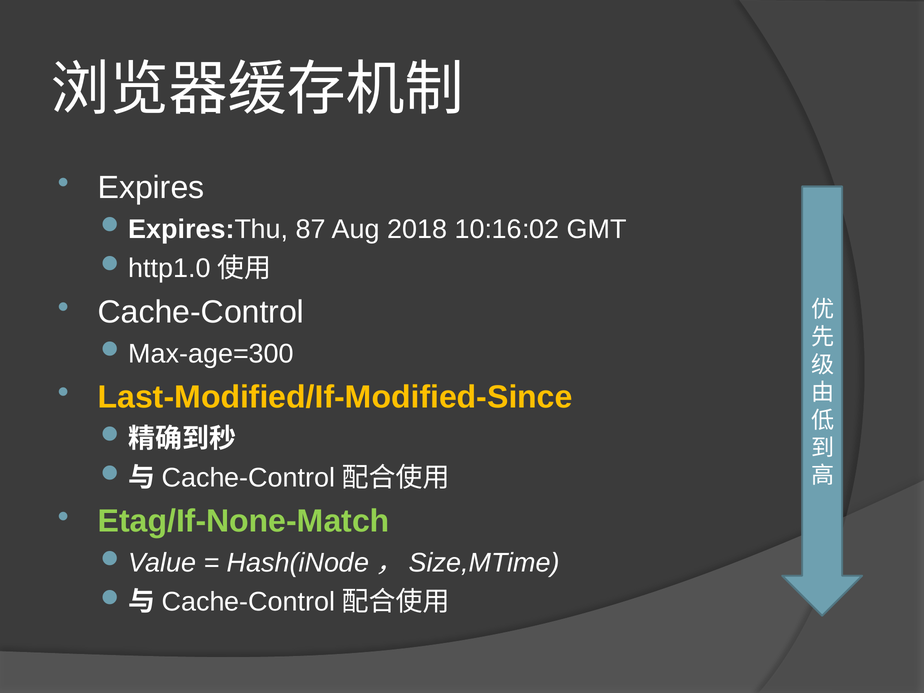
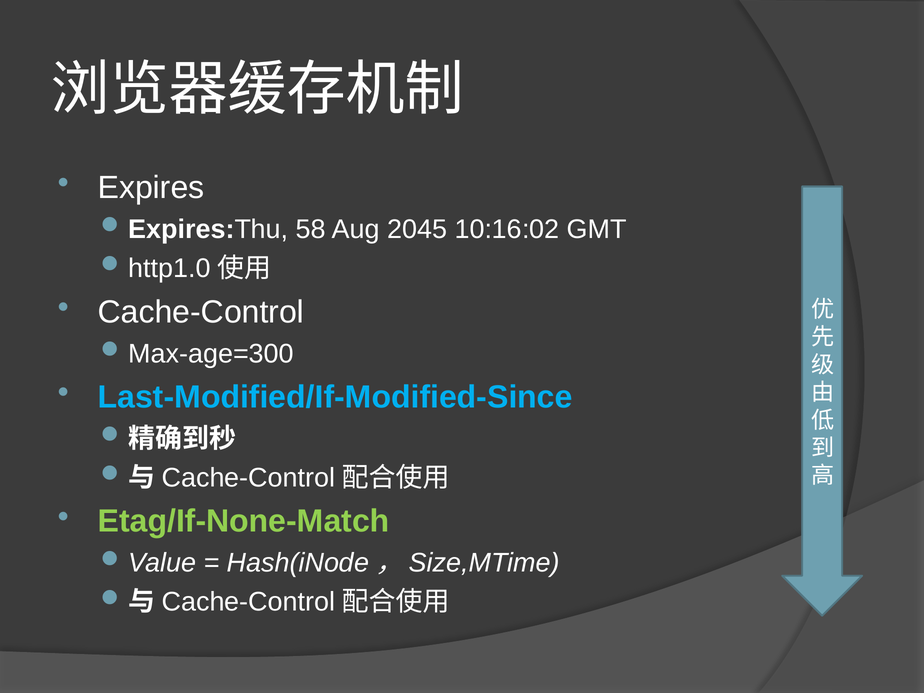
87: 87 -> 58 (311, 229)
2018: 2018 -> 2045 (417, 229)
Last-Modified/If-Modified-Since colour: yellow -> light blue (335, 397)
